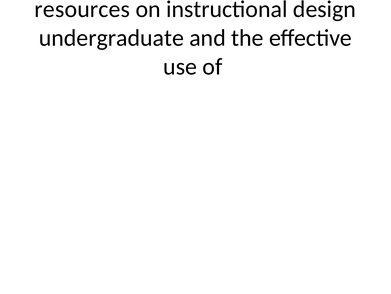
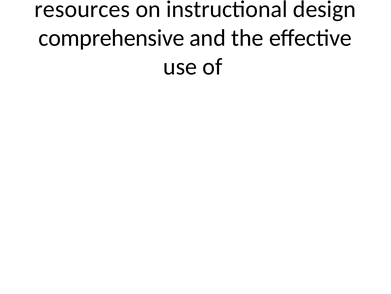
undergraduate: undergraduate -> comprehensive (111, 38)
